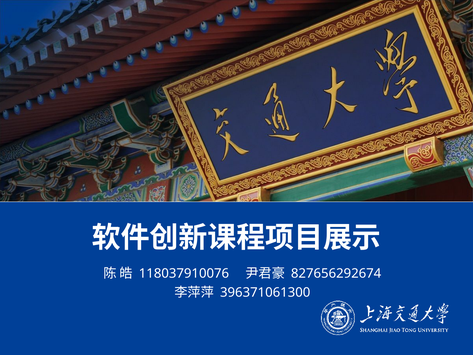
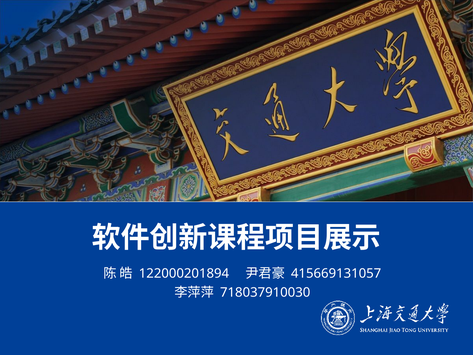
118037910076: 118037910076 -> 122000201894 (184, 273)
827656292674: 827656292674 -> 415669131057 (336, 273)
396371061300: 396371061300 -> 718037910030 (265, 292)
